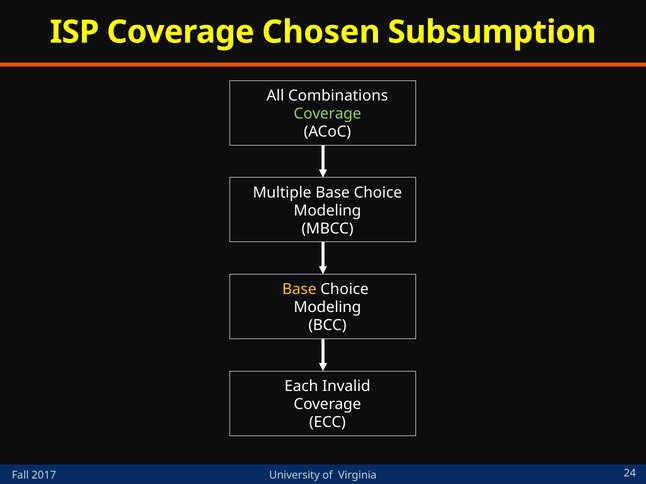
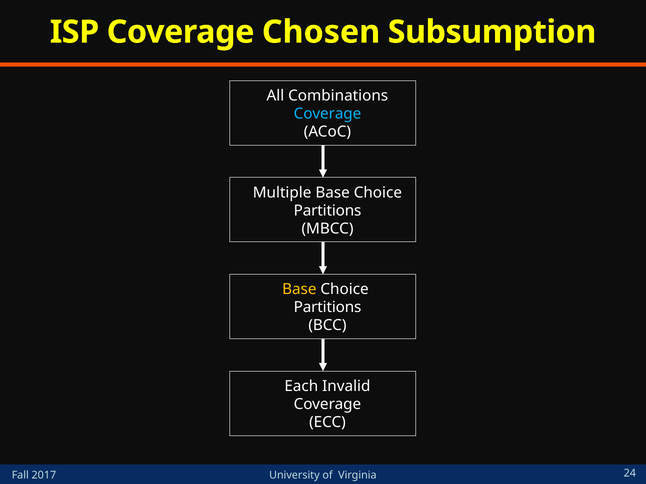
Coverage colour: light green -> light blue (327, 114)
Modeling: Modeling -> Partitions (328, 211)
Modeling: Modeling -> Partitions (328, 308)
